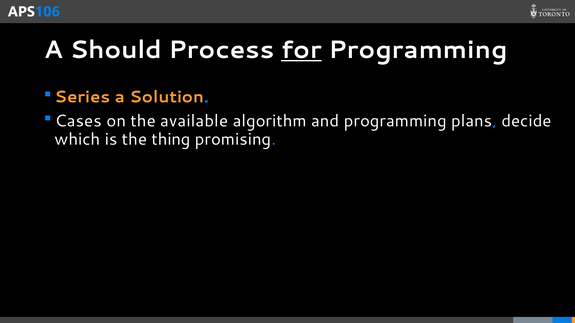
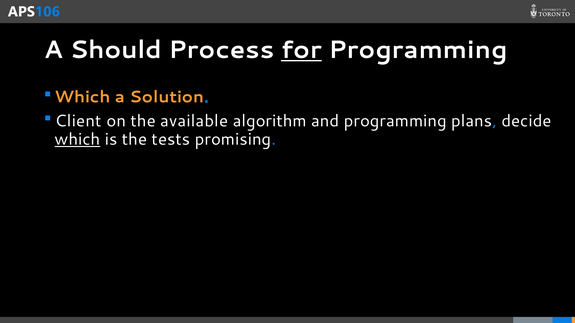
Series: Series -> Which (82, 97)
Cases: Cases -> Client (78, 121)
which underline: none -> present (77, 139)
thing: thing -> tests (171, 139)
